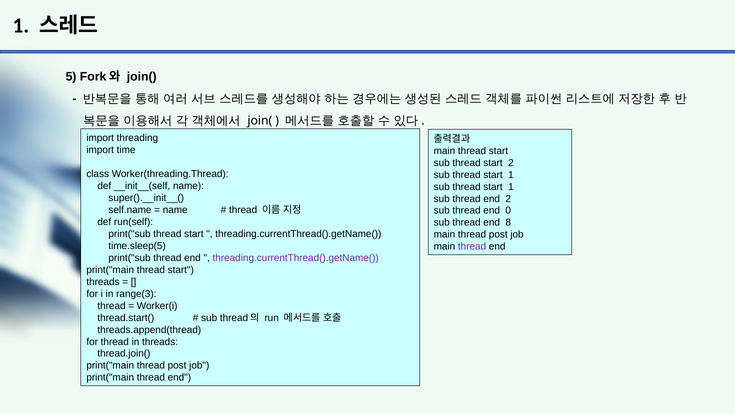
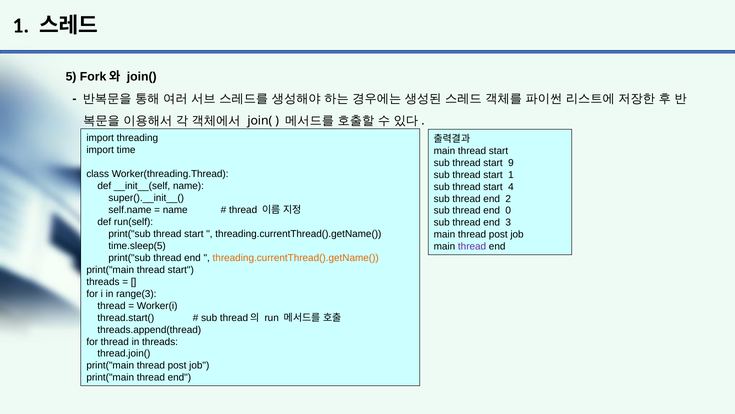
start 2: 2 -> 9 (511, 163)
1: 1 -> 4 (511, 186)
8: 8 -> 3 (508, 222)
threading.currentThread().getName( colour: purple -> orange (296, 258)
